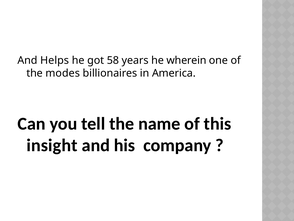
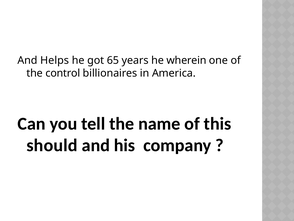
58: 58 -> 65 (113, 60)
modes: modes -> control (63, 73)
insight: insight -> should (52, 145)
